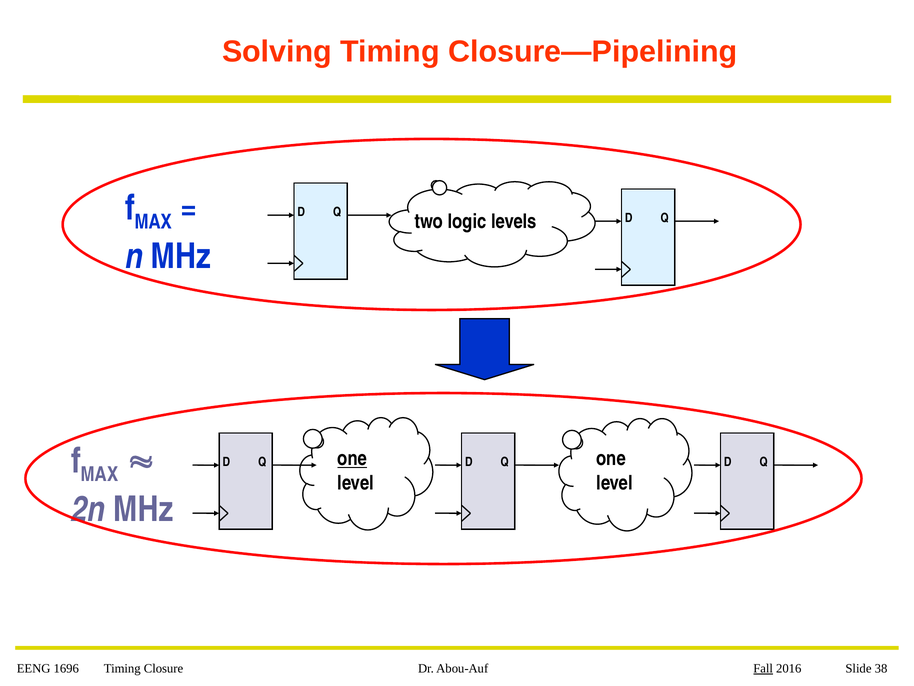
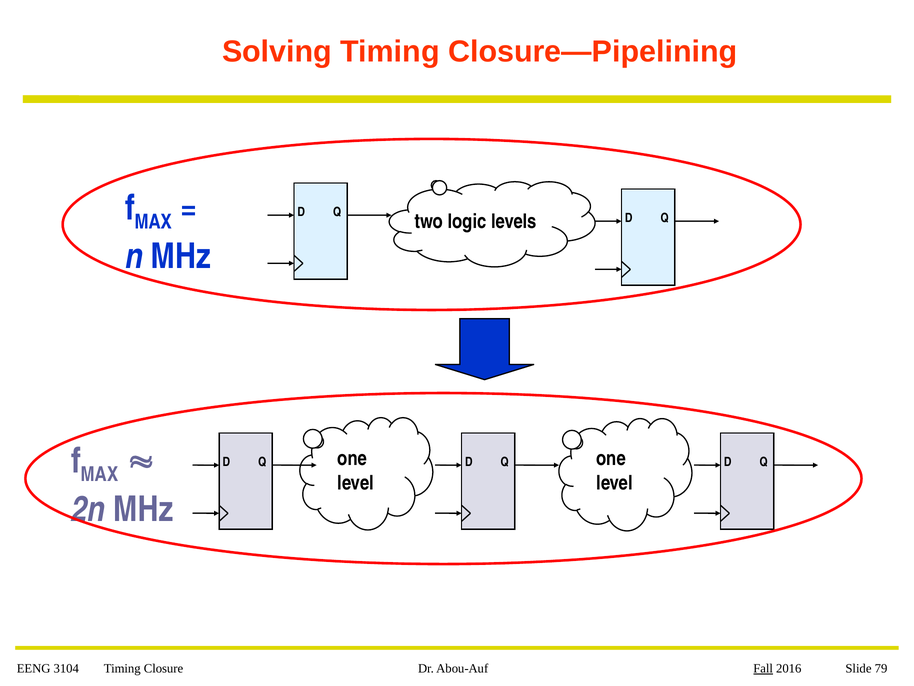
one underline: present -> none (352, 458)
1696: 1696 -> 3104 (66, 668)
38: 38 -> 79 (881, 668)
